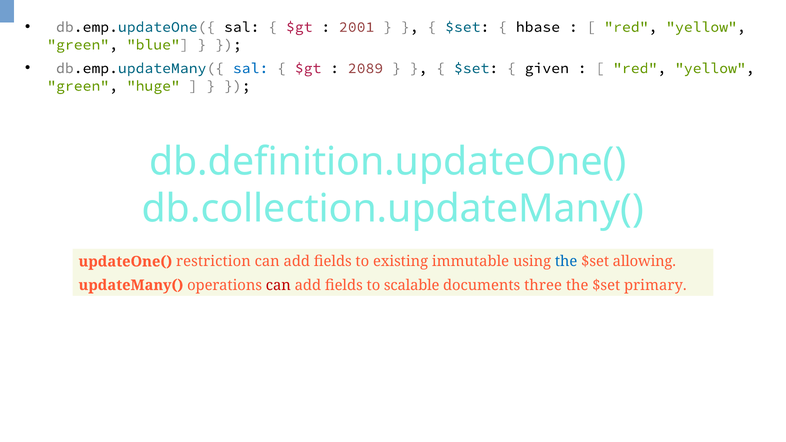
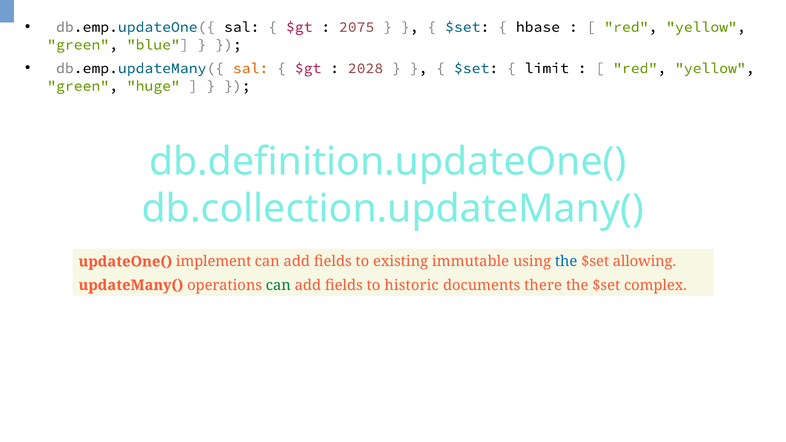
2001: 2001 -> 2075 (357, 27)
sal colour: blue -> orange (251, 68)
2089: 2089 -> 2028 (366, 68)
given: given -> limit (547, 68)
restriction: restriction -> implement (214, 262)
can colour: red -> green (278, 285)
scalable: scalable -> historic (412, 285)
three: three -> there (543, 285)
primary: primary -> complex (655, 285)
